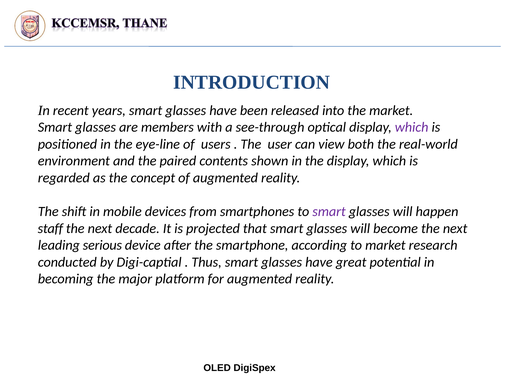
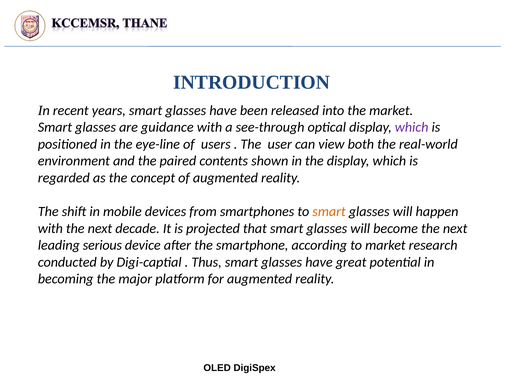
members: members -> guidance (167, 127)
smart colour: purple -> orange (329, 211)
staff: staff -> with (50, 228)
